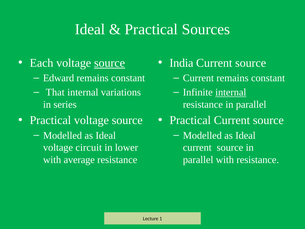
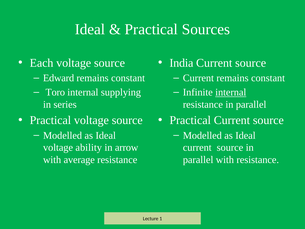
source underline: present -> none (110, 63)
That: That -> Toro (55, 92)
variations: variations -> supplying (121, 92)
circuit: circuit -> ability (89, 147)
lower: lower -> arrow (127, 147)
